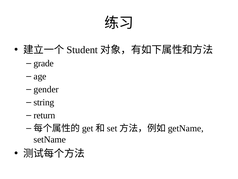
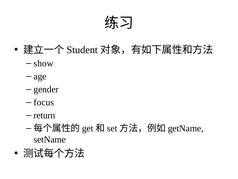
grade: grade -> show (44, 63)
string: string -> focus (44, 102)
